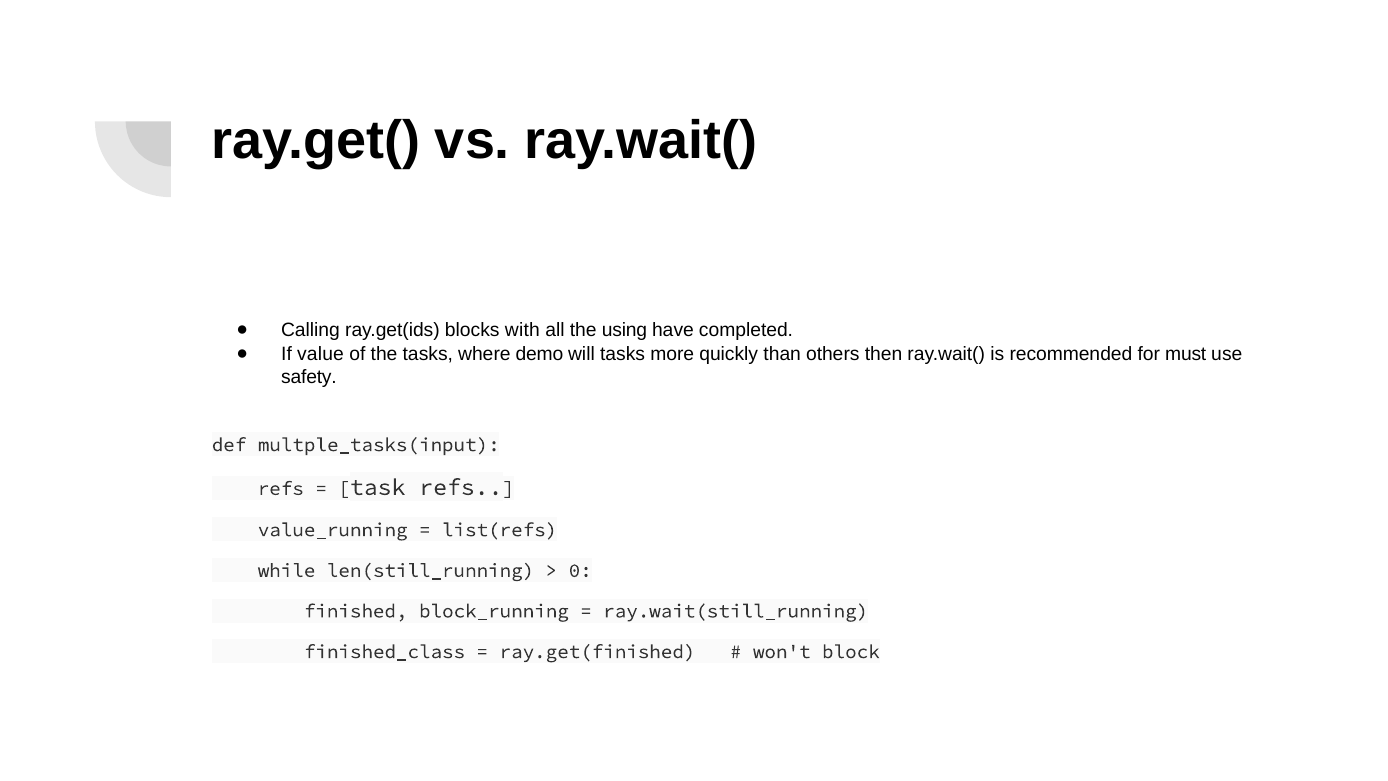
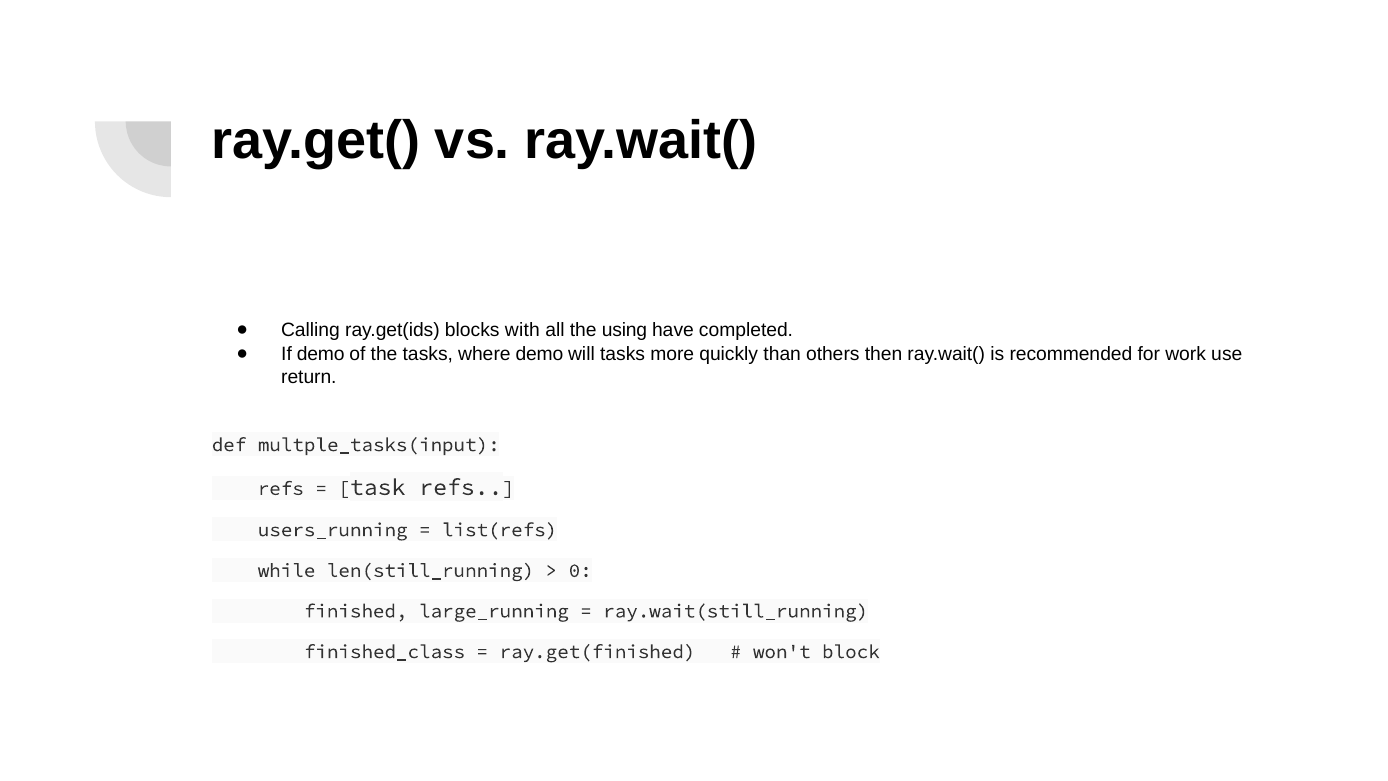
If value: value -> demo (321, 354)
must: must -> work (1186, 354)
safety: safety -> return (309, 378)
value_running: value_running -> users_running (333, 530)
block_running: block_running -> large_running (494, 611)
